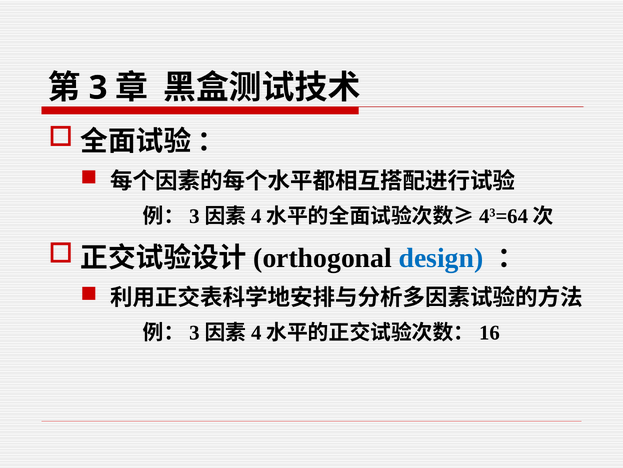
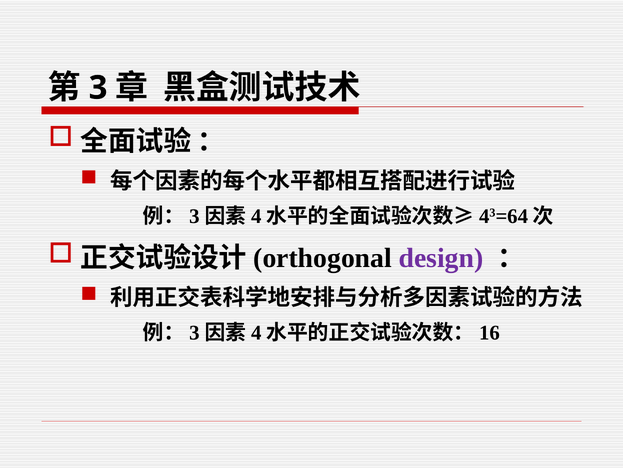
design colour: blue -> purple (441, 258)
